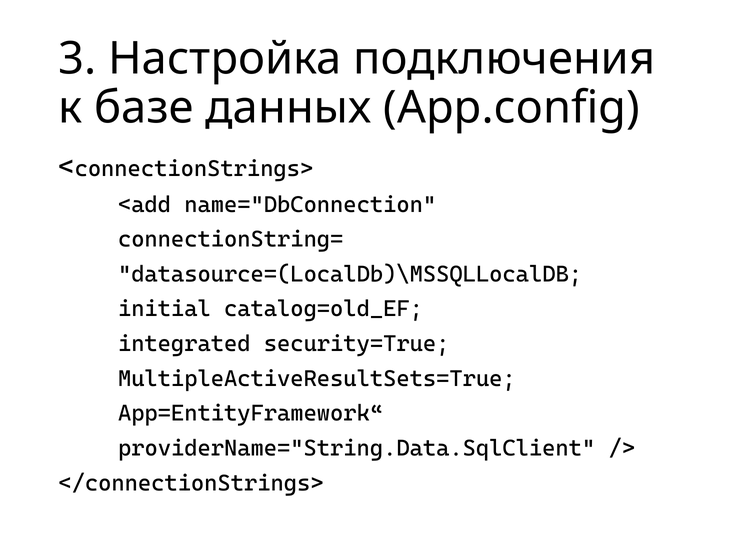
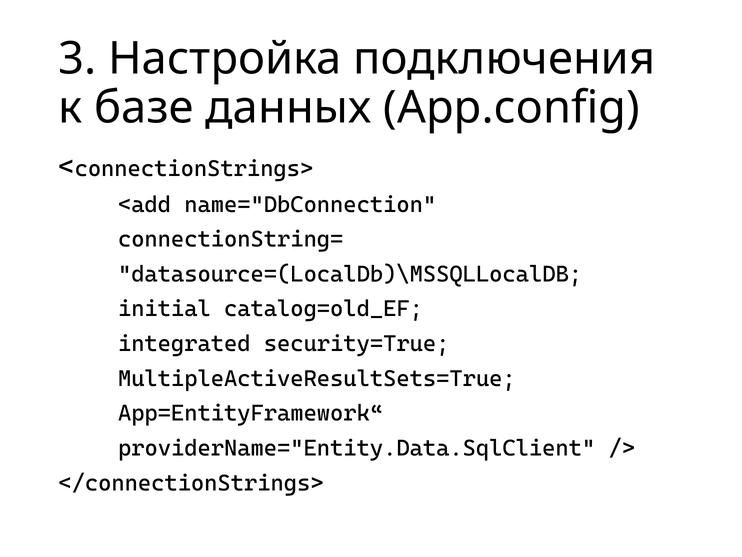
providerName="String.Data.SqlClient: providerName="String.Data.SqlClient -> providerName="Entity.Data.SqlClient (357, 448)
